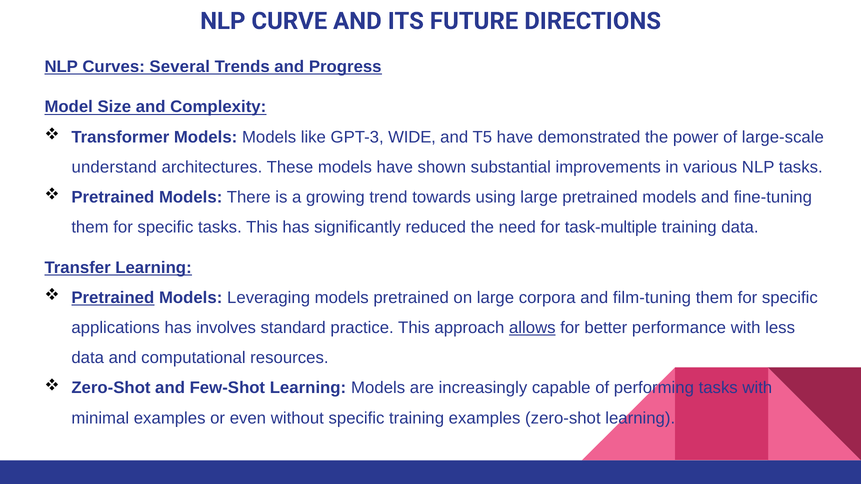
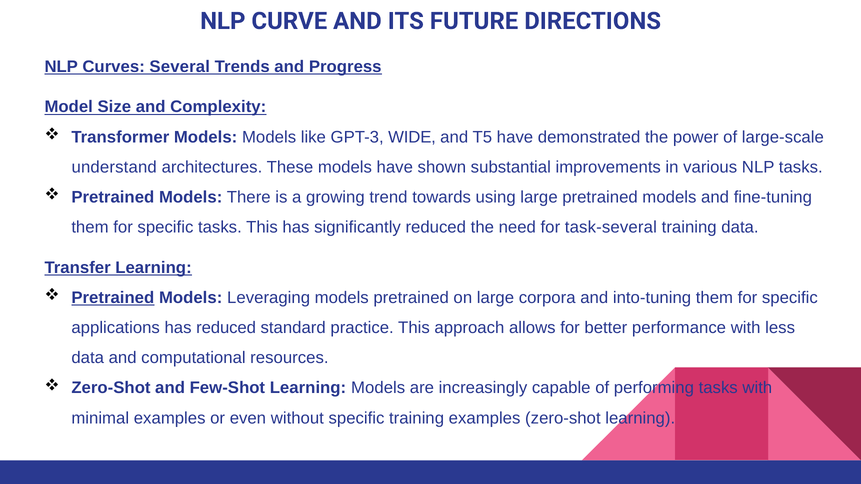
task-multiple: task-multiple -> task-several (611, 227)
film-tuning: film-tuning -> into-tuning (652, 298)
has involves: involves -> reduced (226, 328)
allows underline: present -> none (532, 328)
